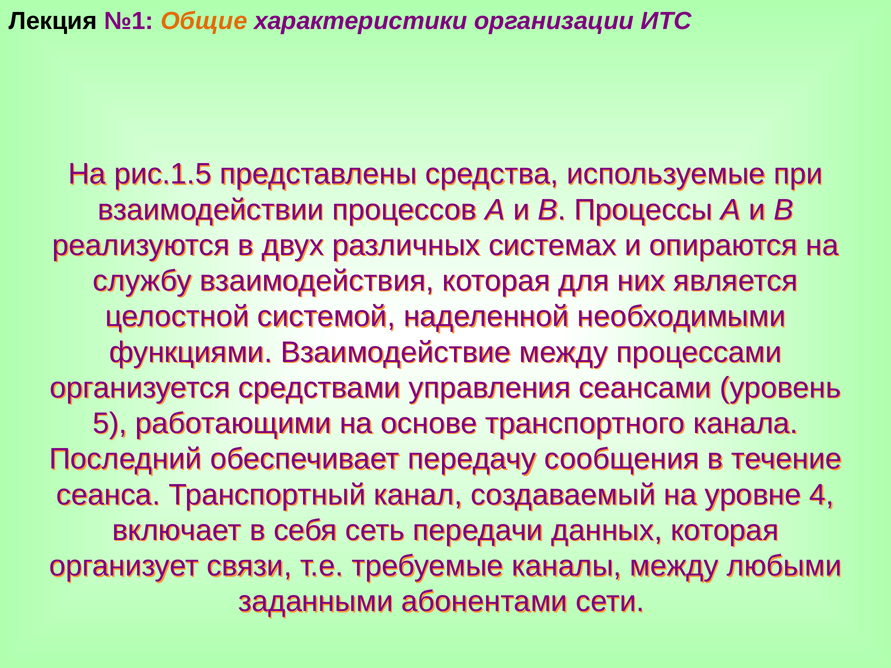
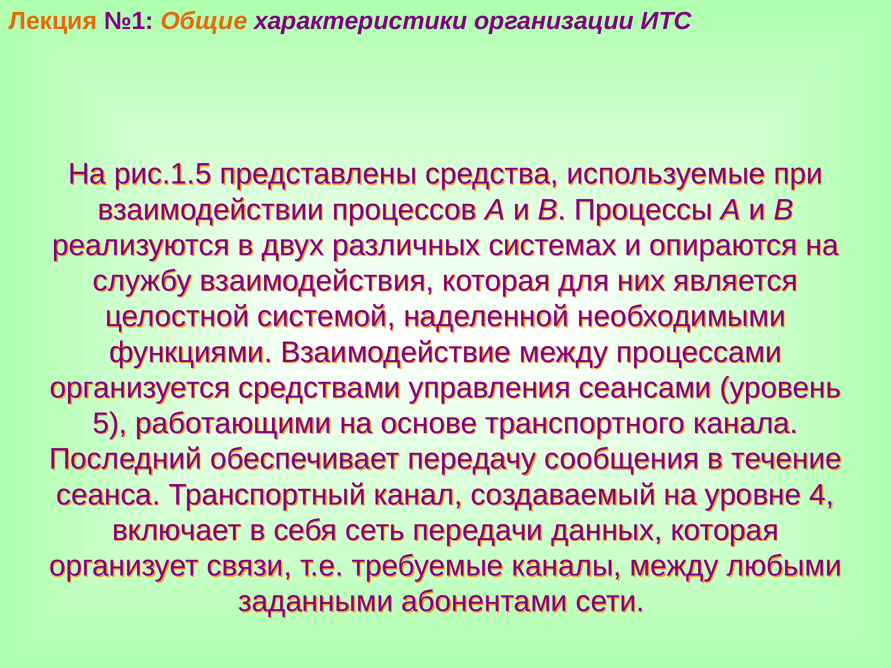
Лекция colour: black -> orange (53, 21)
